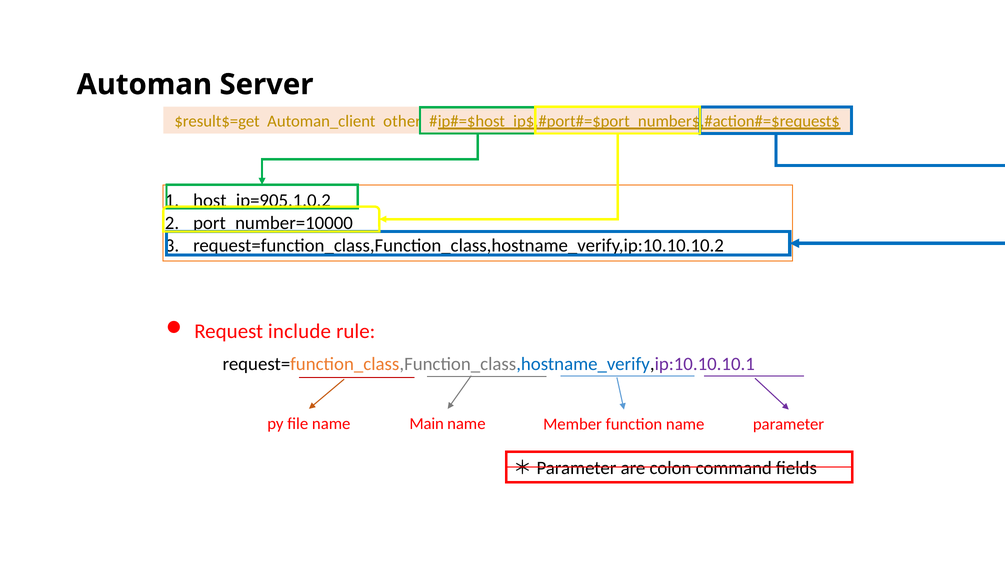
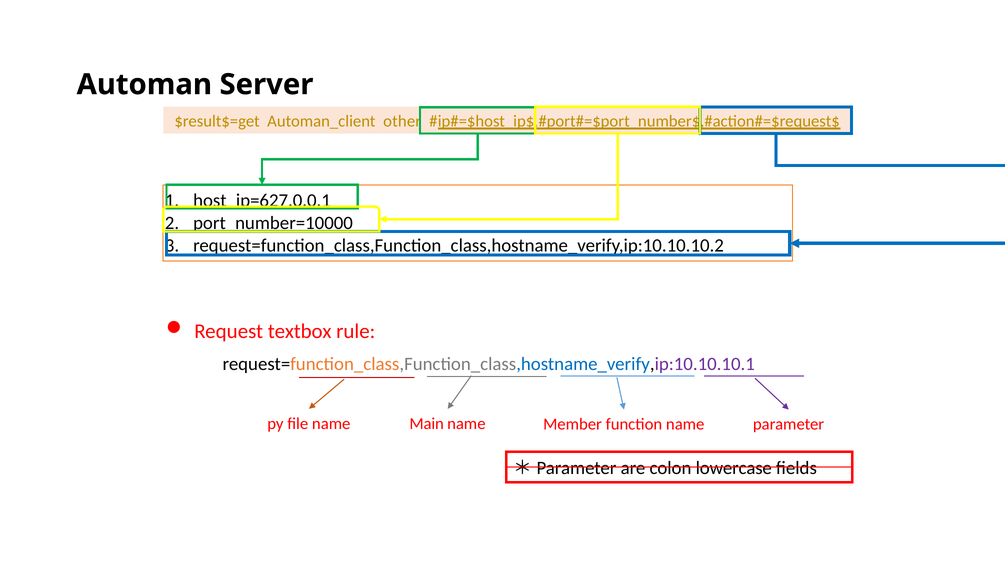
host_ip=905.1.0.2: host_ip=905.1.0.2 -> host_ip=627.0.0.1 (262, 200)
include: include -> textbox (300, 332)
command: command -> lowercase (734, 468)
